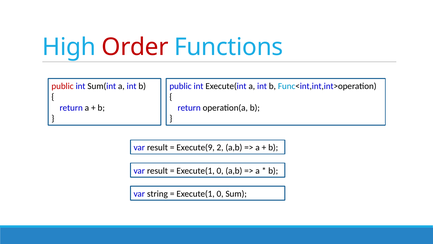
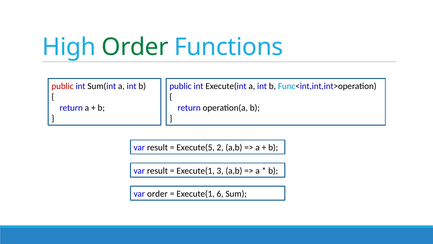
Order colour: red -> green (135, 47)
Execute(9: Execute(9 -> Execute(5 (196, 147)
0: 0 -> 3 (220, 170)
var string: string -> order (157, 193)
0: 0 -> 6 (220, 193)
